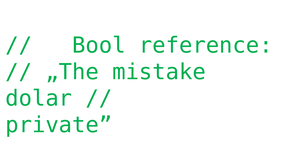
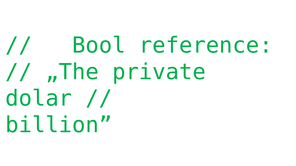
mistake: mistake -> private (159, 72)
private: private -> billion (59, 125)
